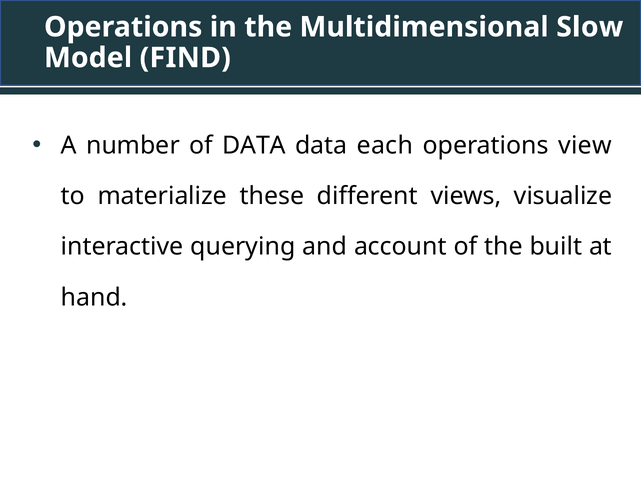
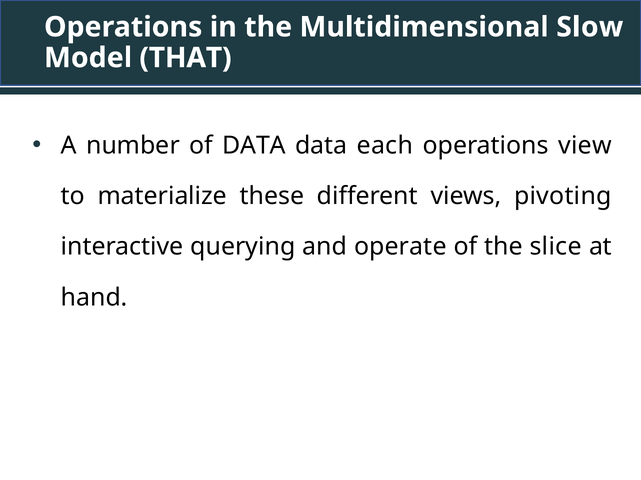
FIND: FIND -> THAT (185, 58)
visualize: visualize -> pivoting (563, 196)
account: account -> operate (400, 247)
built: built -> slice (556, 247)
